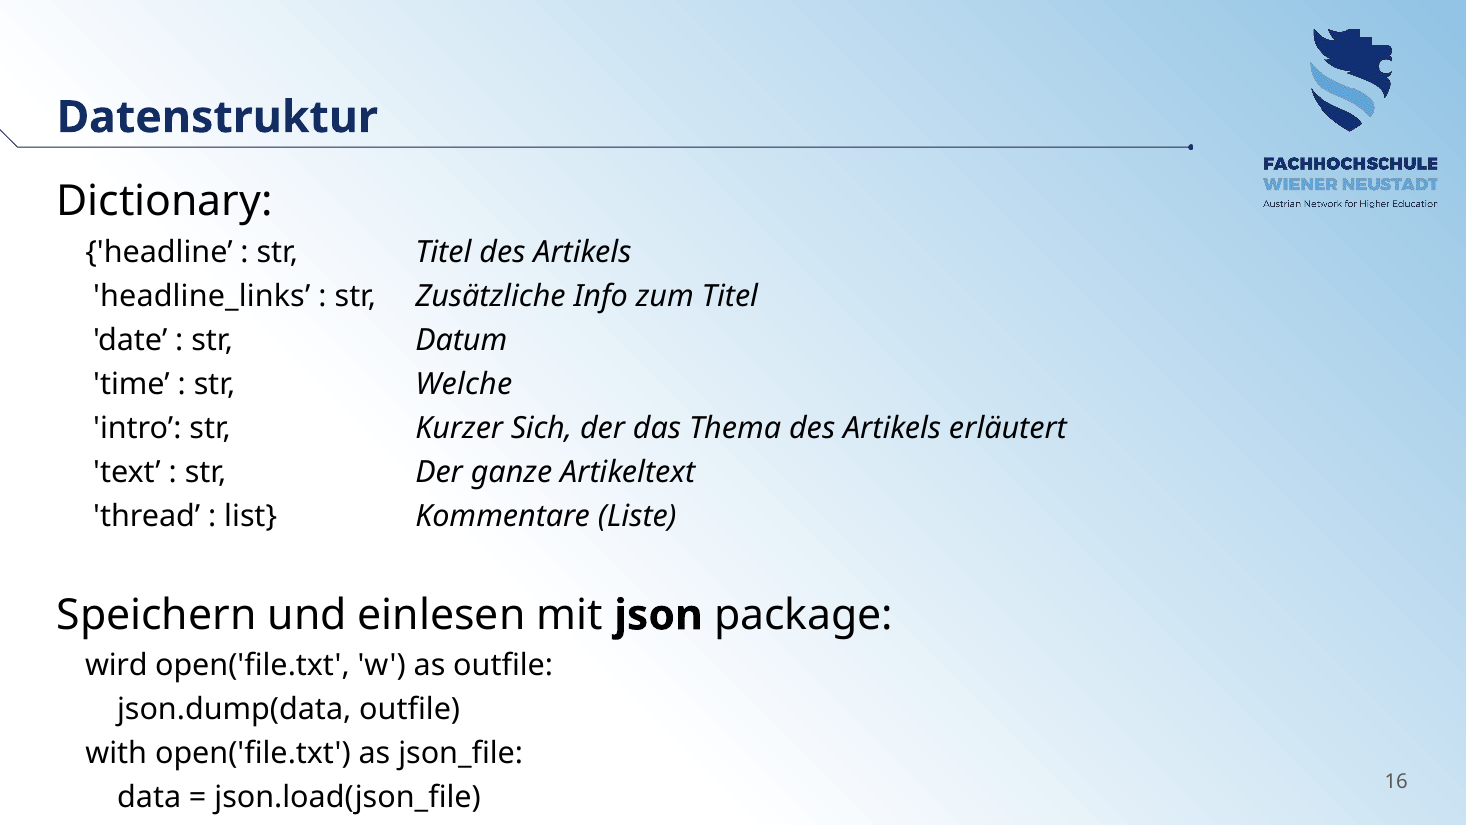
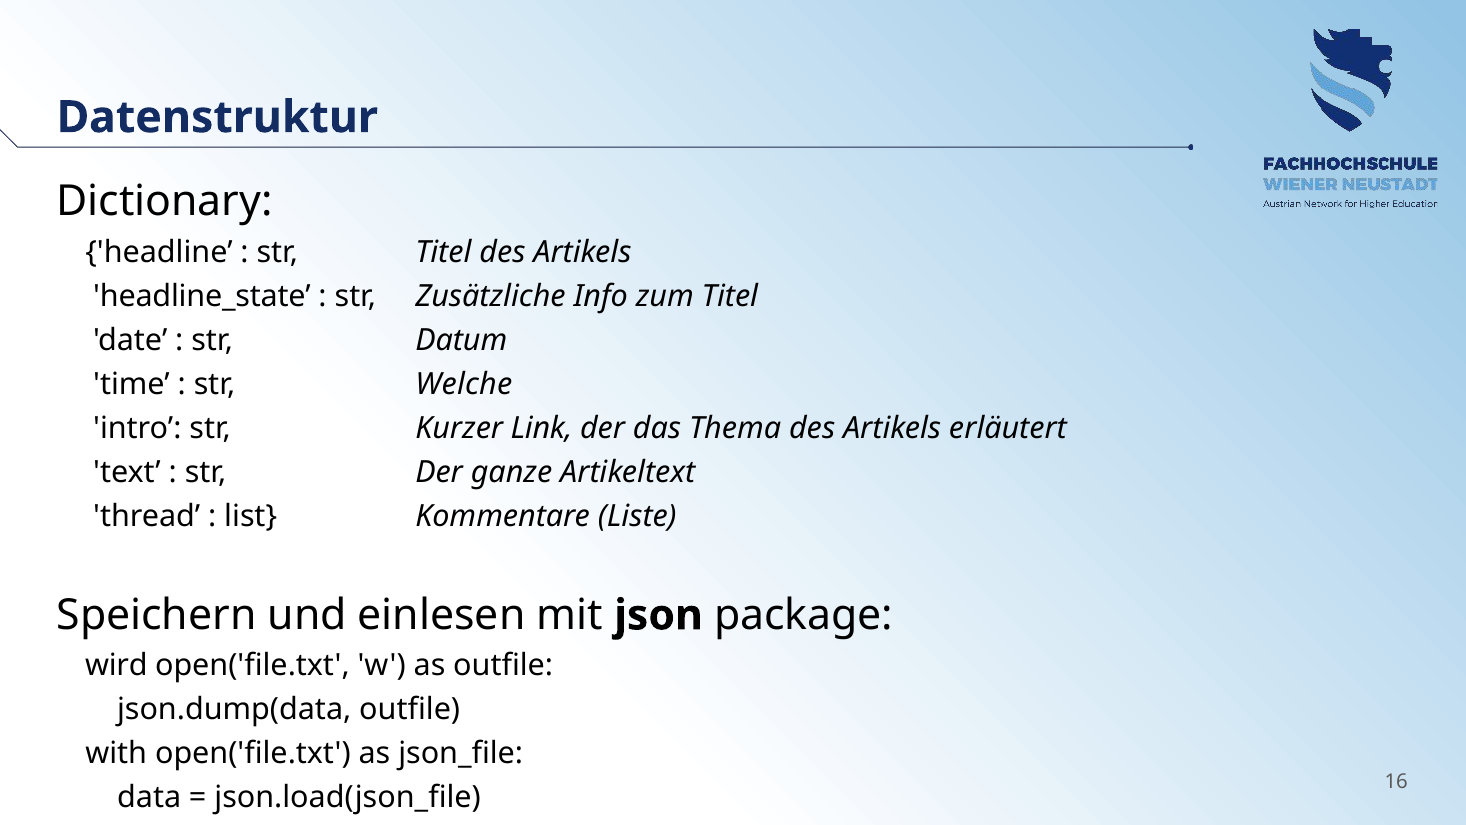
headline_links: headline_links -> headline_state (202, 296)
Sich: Sich -> Link (542, 428)
